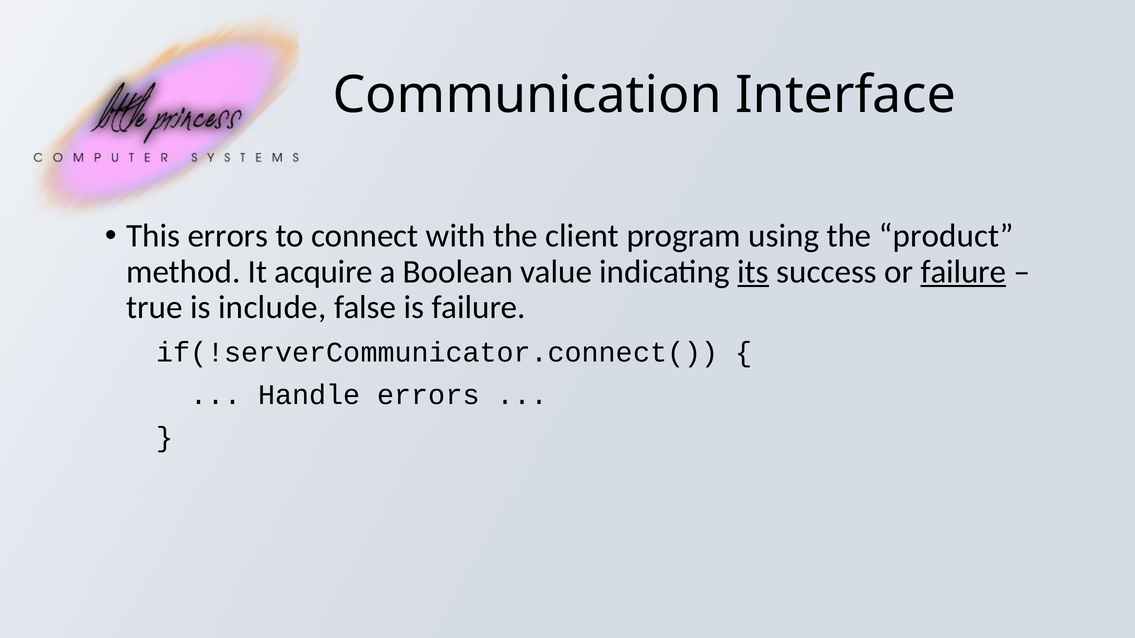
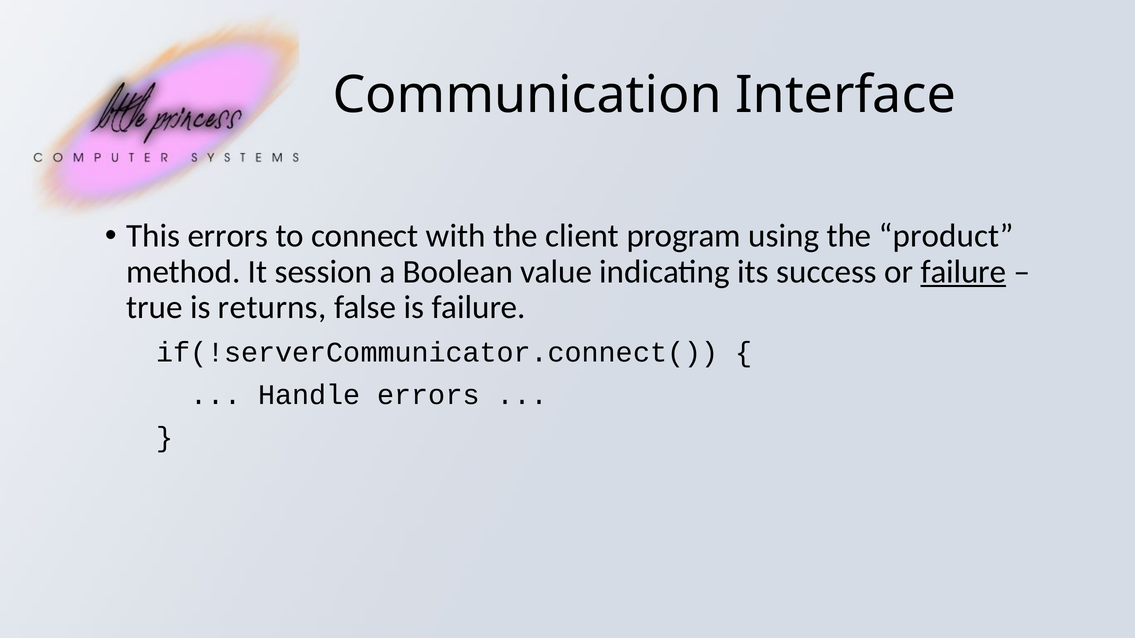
acquire: acquire -> session (323, 272)
its underline: present -> none (753, 272)
include: include -> returns (272, 308)
